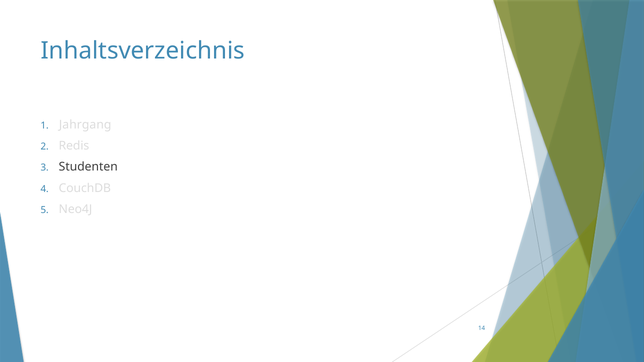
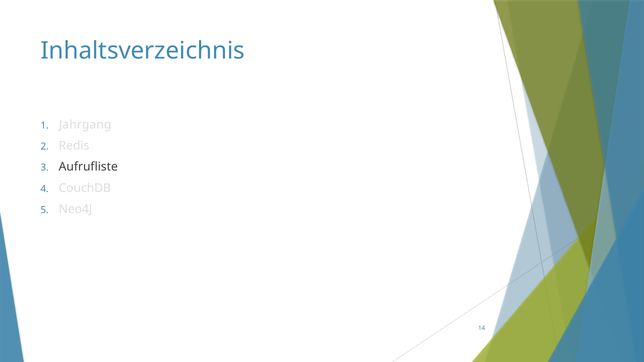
Studenten: Studenten -> Aufrufliste (88, 167)
